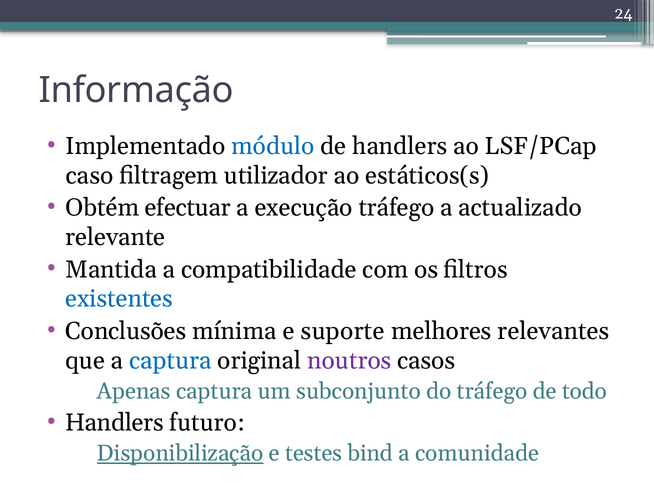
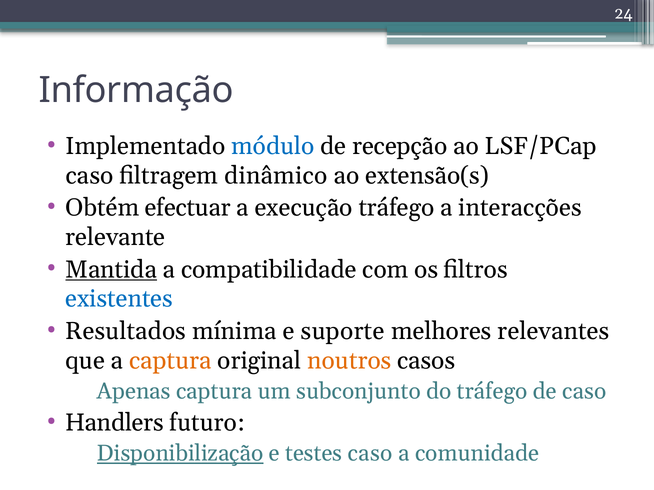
de handlers: handlers -> recepção (400, 146)
utilizador: utilizador -> dinâmico (276, 176)
estáticos(s: estáticos(s -> extensão(s (427, 176)
actualizado: actualizado -> interacções (520, 208)
Mantida underline: none -> present (111, 270)
Conclusões: Conclusões -> Resultados (126, 331)
captura colour: blue -> orange (170, 361)
noutros colour: purple -> orange (349, 361)
de todo: todo -> caso (584, 392)
testes bind: bind -> caso (370, 454)
